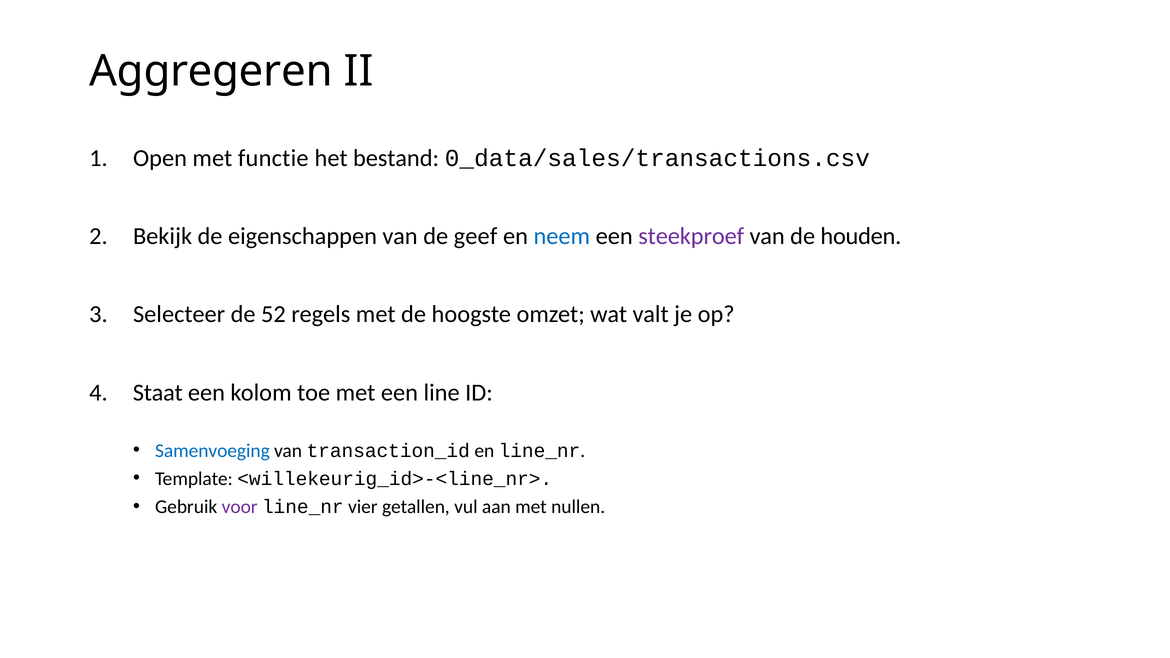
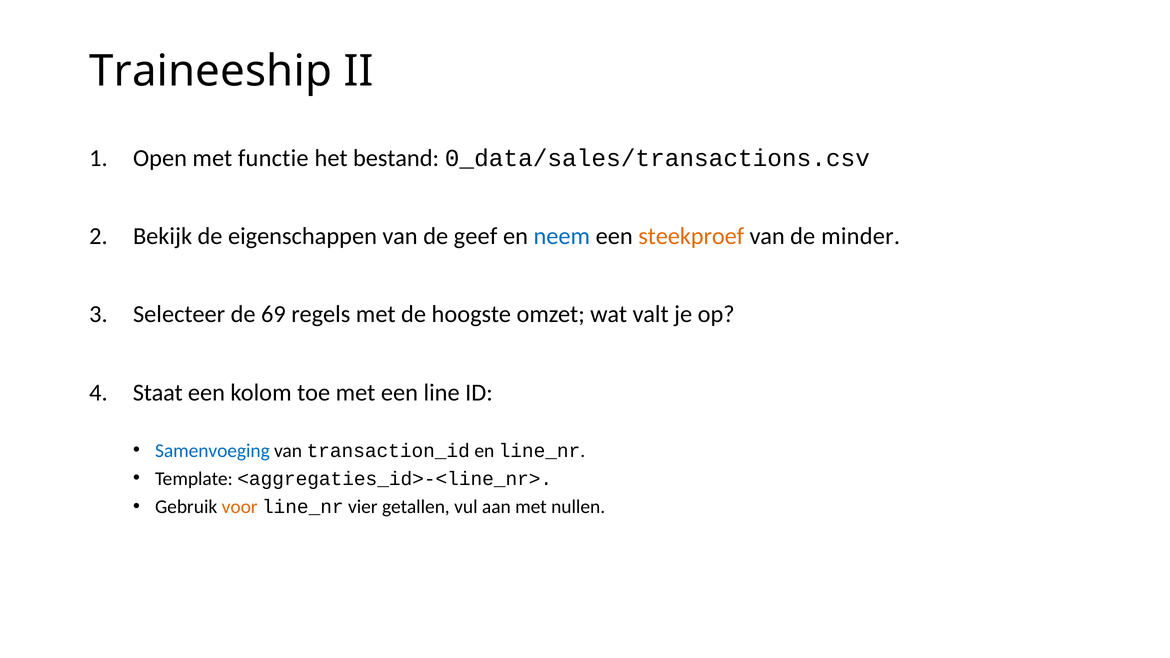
Aggregeren: Aggregeren -> Traineeship (211, 71)
steekproef colour: purple -> orange (691, 236)
houden: houden -> minder (861, 236)
52: 52 -> 69 (273, 314)
<willekeurig_id>-<line_nr>: <willekeurig_id>-<line_nr> -> <aggregaties_id>-<line_nr> (395, 479)
voor colour: purple -> orange (240, 507)
